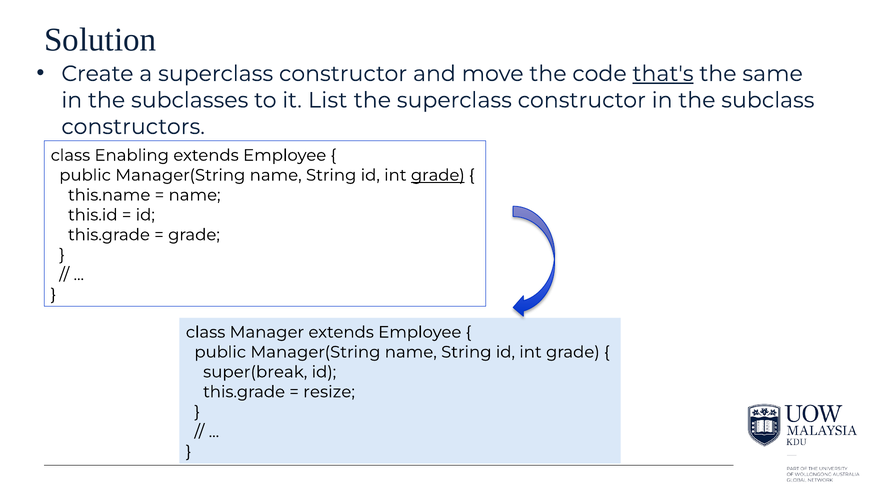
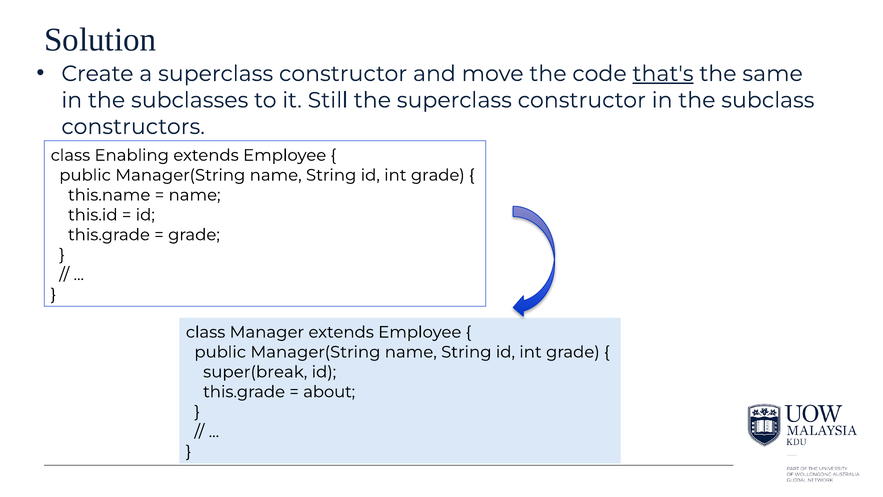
List: List -> Still (328, 100)
grade underline: present -> none (438, 175)
resize: resize -> about (329, 392)
